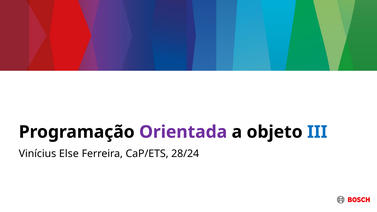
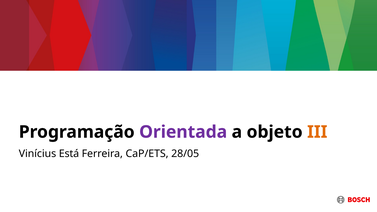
III colour: blue -> orange (317, 132)
Else: Else -> Está (69, 154)
28/24: 28/24 -> 28/05 (185, 154)
